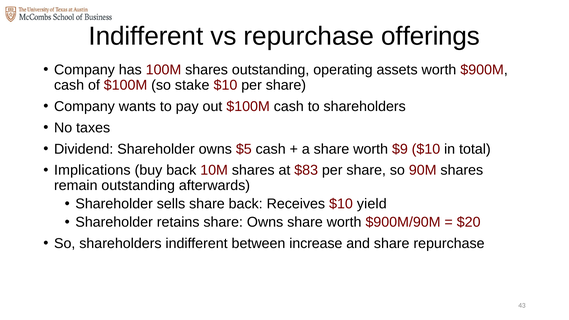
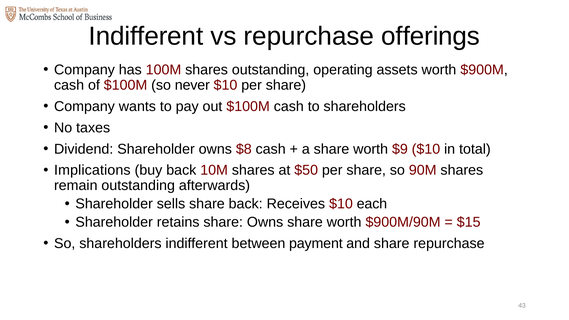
stake: stake -> never (192, 85)
$5: $5 -> $8 (244, 149)
$83: $83 -> $50 (306, 170)
yield: yield -> each (372, 204)
$20: $20 -> $15 (469, 222)
increase: increase -> payment (316, 244)
